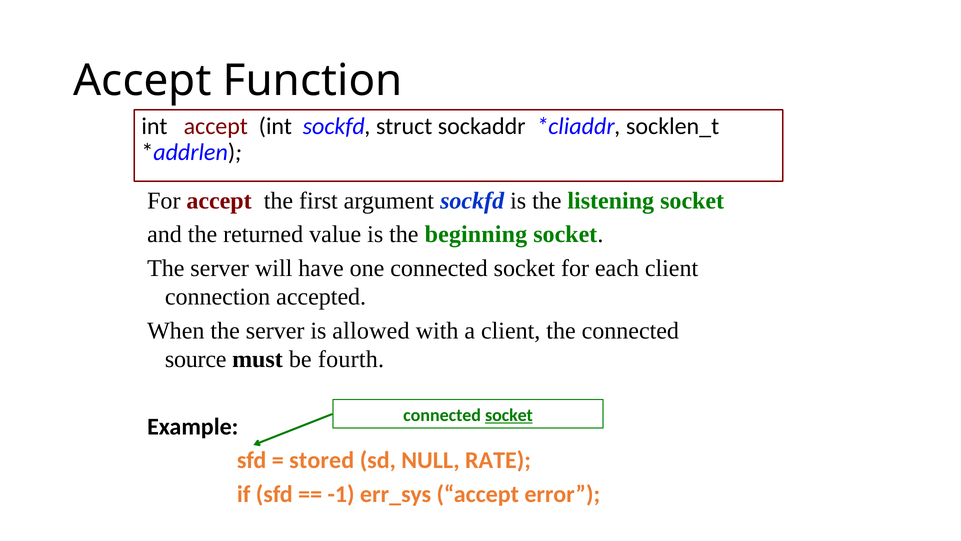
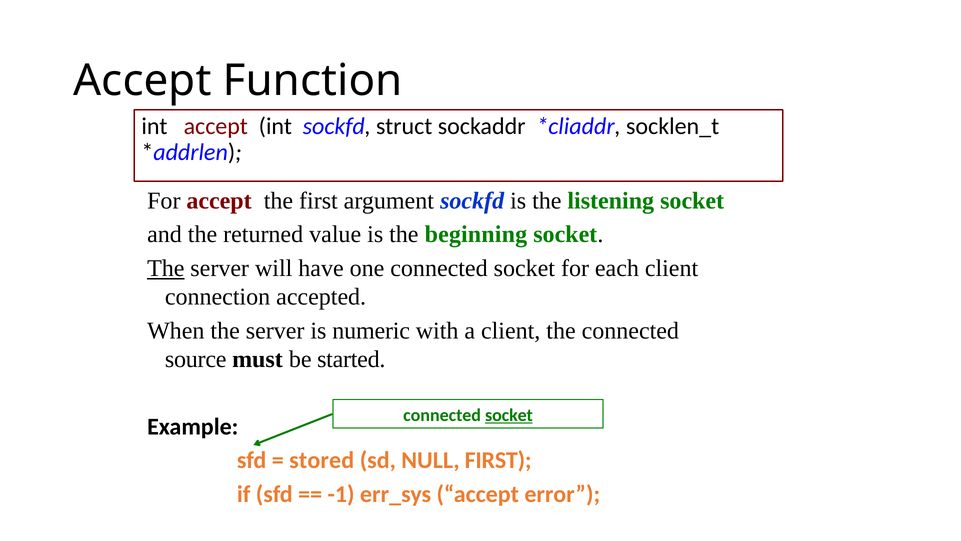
The underline: none -> present (166, 268)
allowed: allowed -> numeric (371, 330)
fourth: fourth -> started (351, 359)
NULL RATE: RATE -> FIRST (498, 460)
